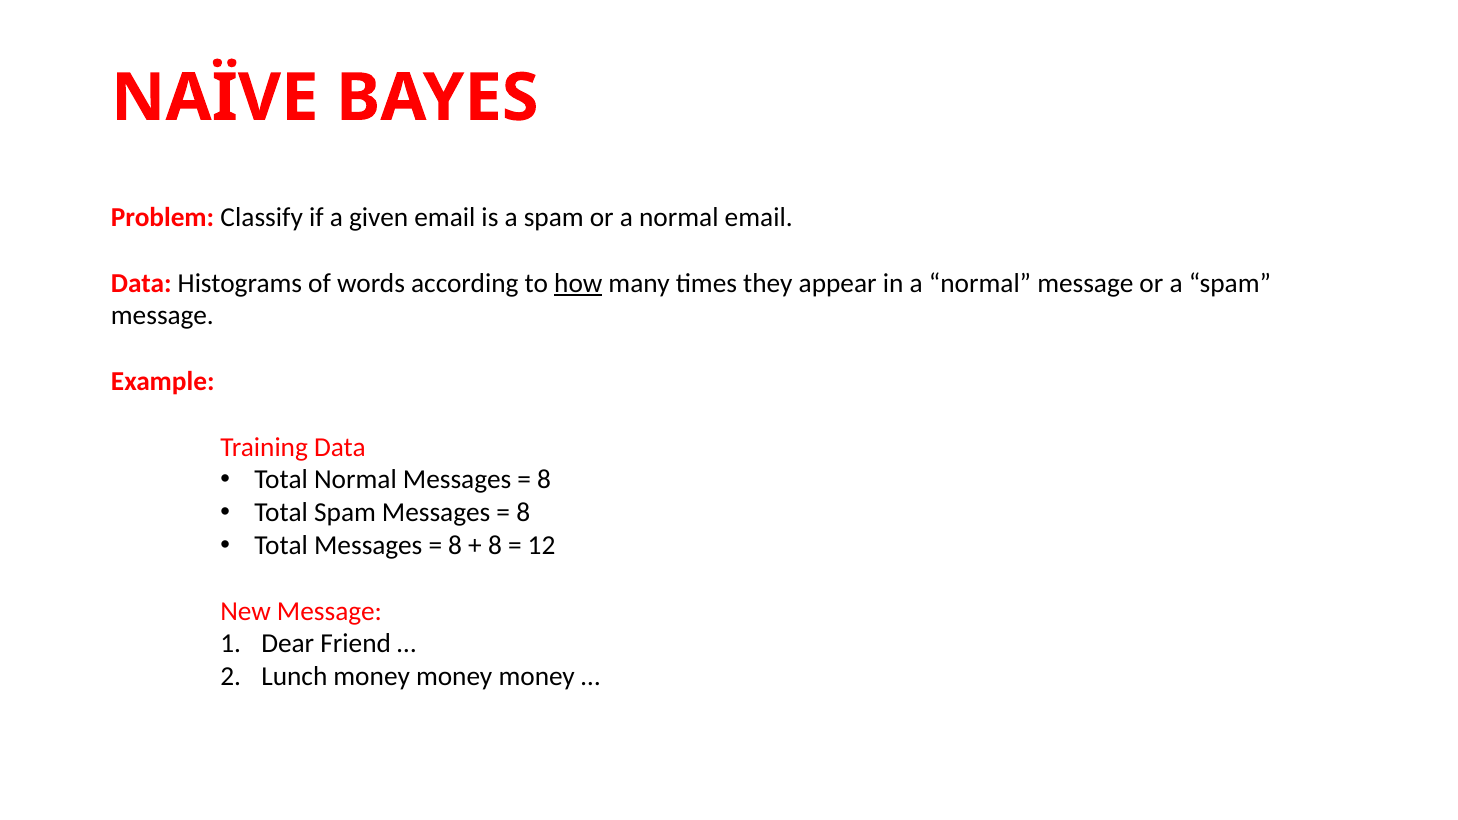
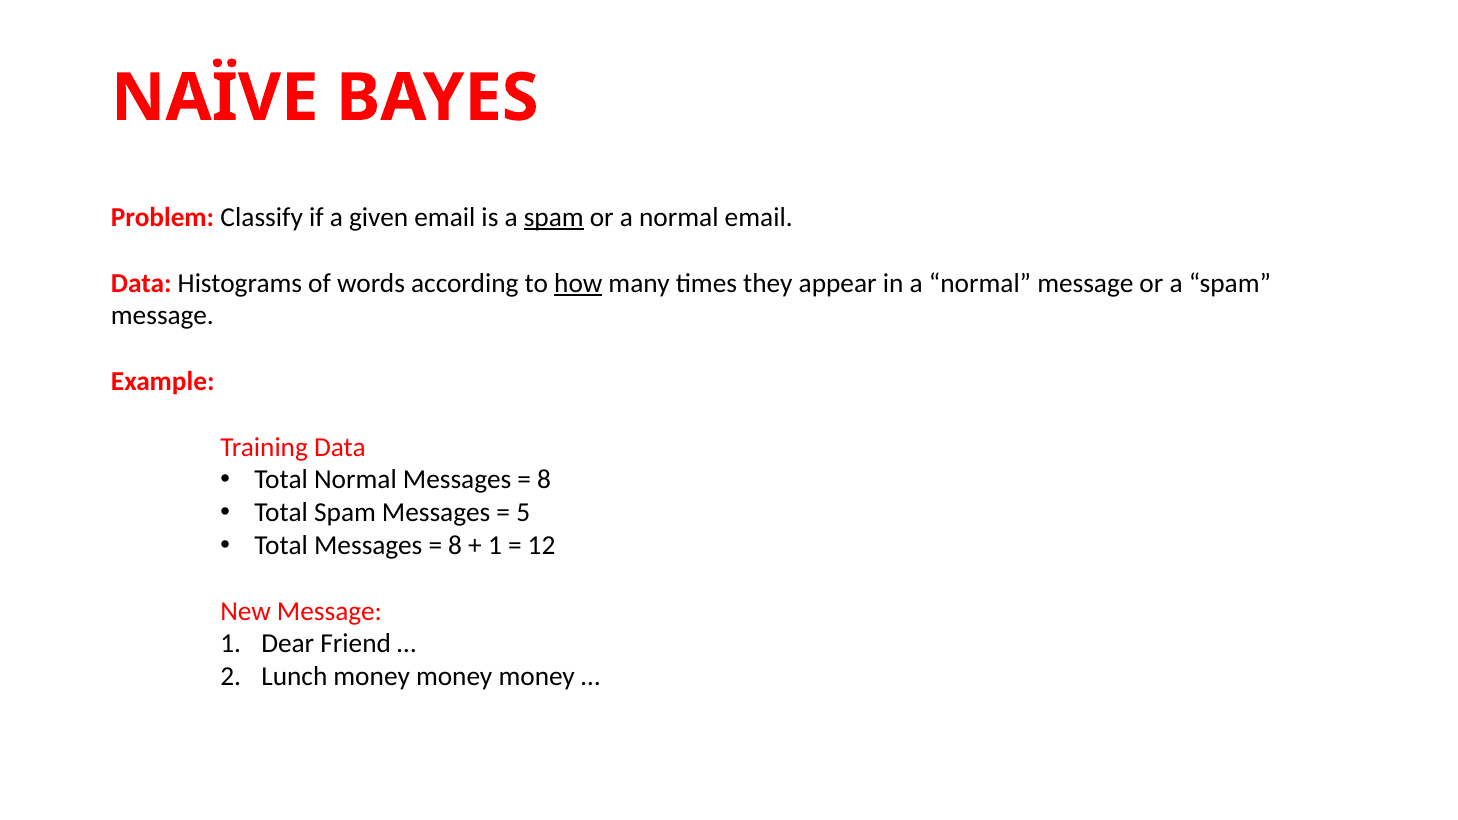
spam underline: none -> present (554, 218)
8: 8 -> 5 (523, 513)
8: 8 -> 1 (495, 546)
